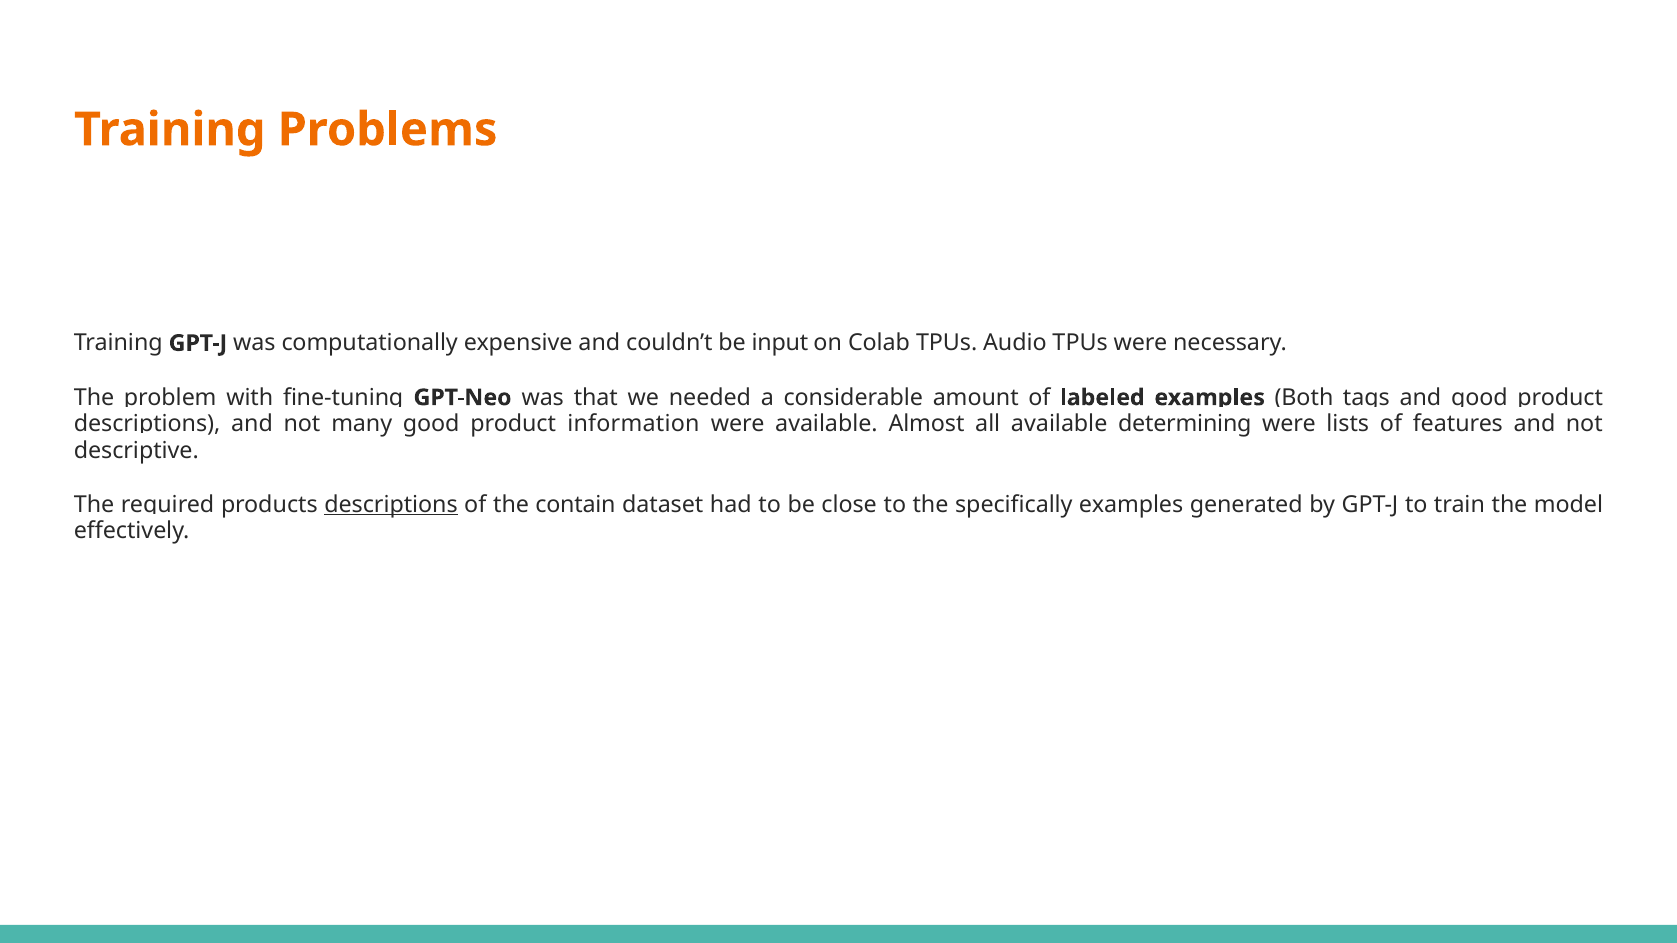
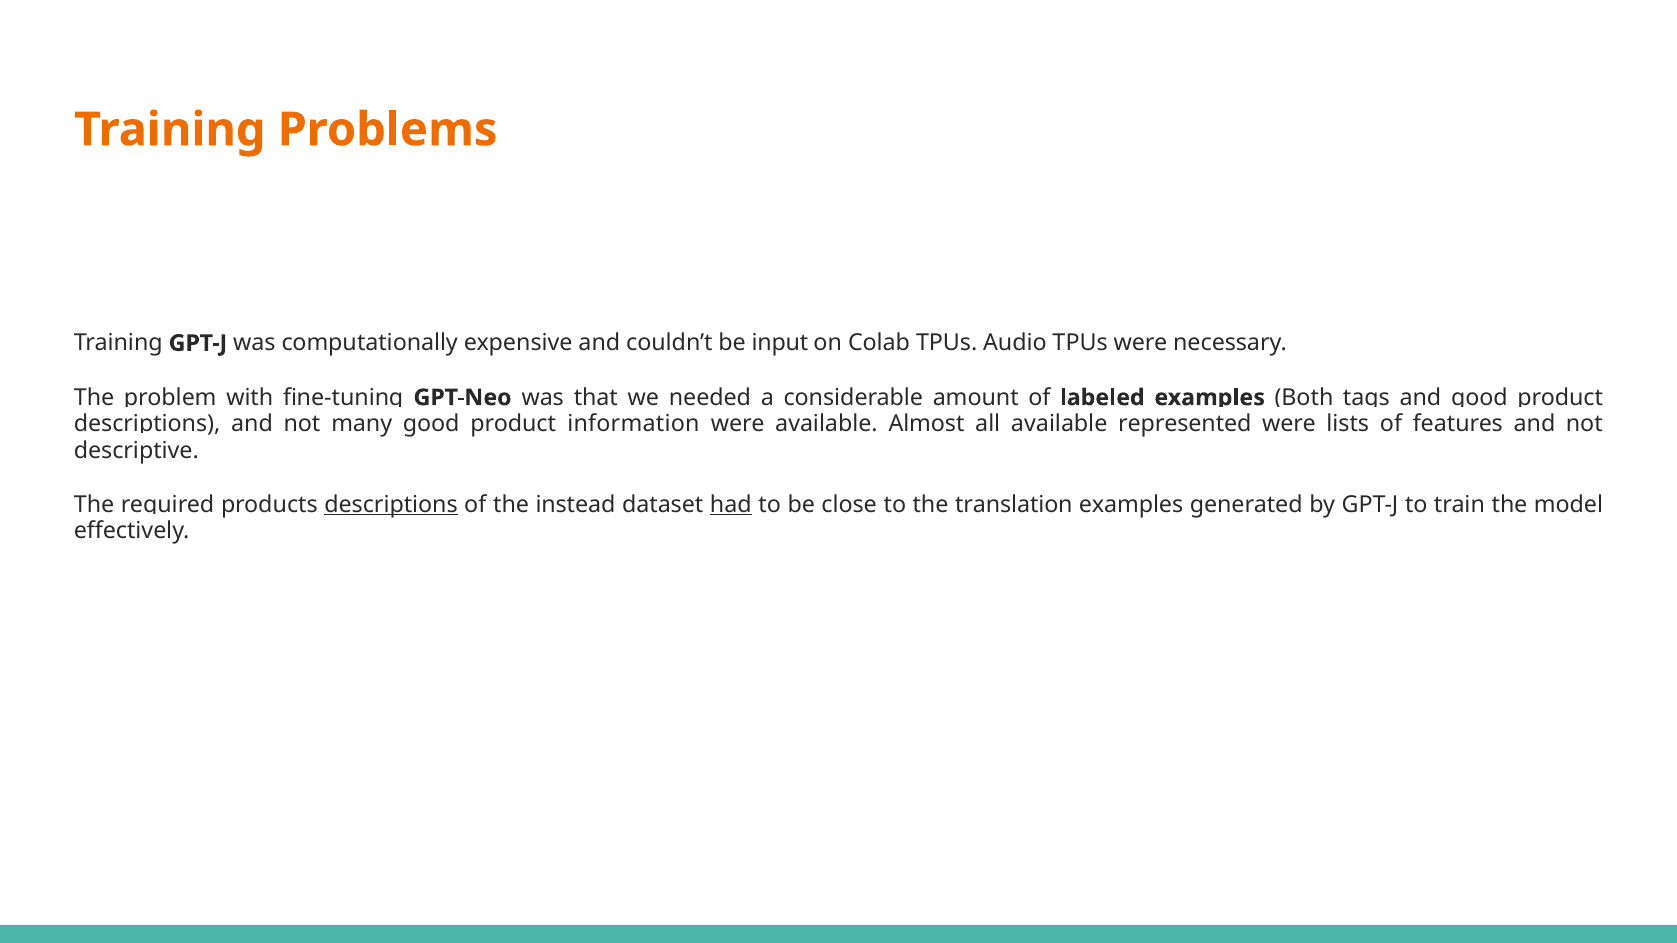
determining: determining -> represented (1185, 424)
contain: contain -> instead (575, 505)
had underline: none -> present (731, 505)
specifically: specifically -> translation (1014, 505)
